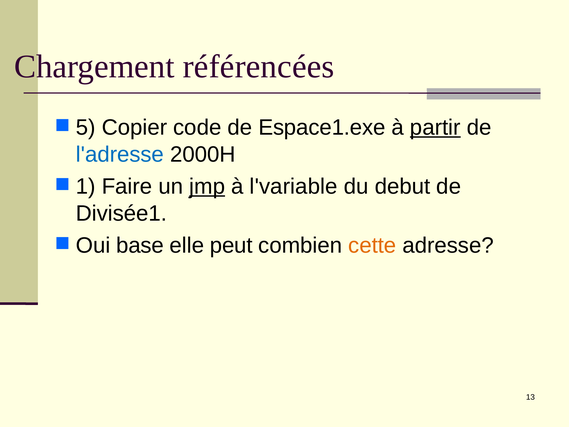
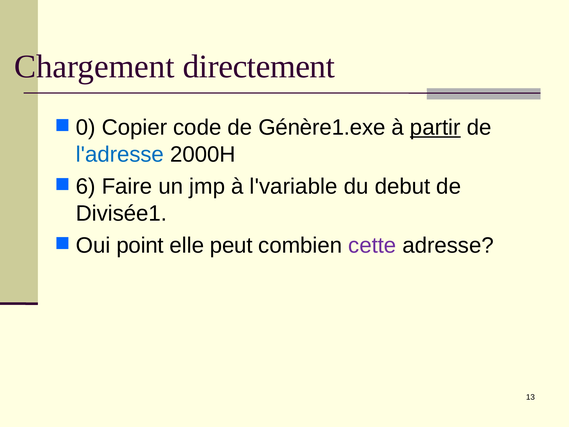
référencées: référencées -> directement (259, 66)
5: 5 -> 0 (86, 127)
Espace1.exe: Espace1.exe -> Génère1.exe (322, 127)
1: 1 -> 6 (86, 186)
jmp underline: present -> none (207, 186)
base: base -> point (140, 245)
cette colour: orange -> purple (372, 245)
